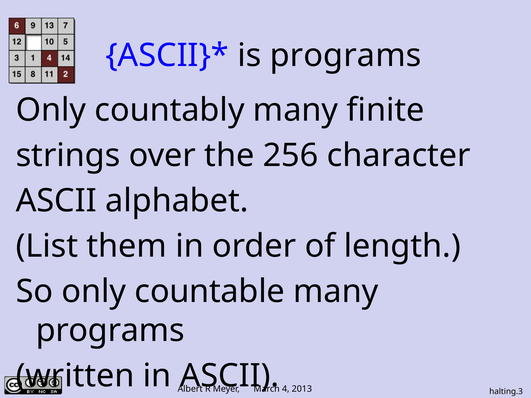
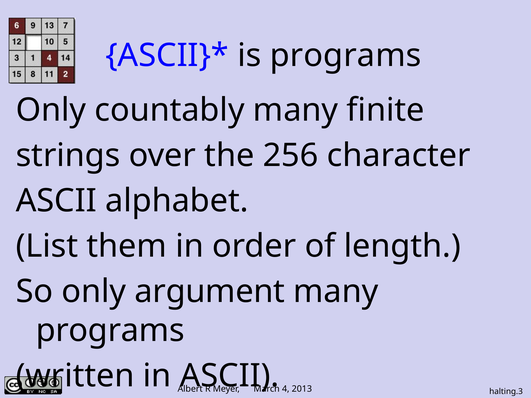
countable: countable -> argument (210, 292)
